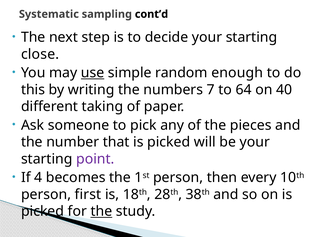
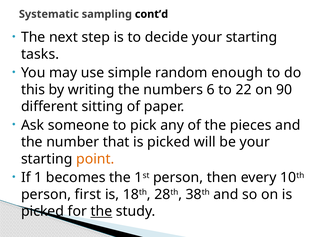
close: close -> tasks (40, 54)
use underline: present -> none (93, 73)
7: 7 -> 6 (211, 90)
64: 64 -> 22 (244, 90)
40: 40 -> 90 (284, 90)
taking: taking -> sitting (102, 107)
point colour: purple -> orange (95, 159)
4: 4 -> 1 (38, 178)
